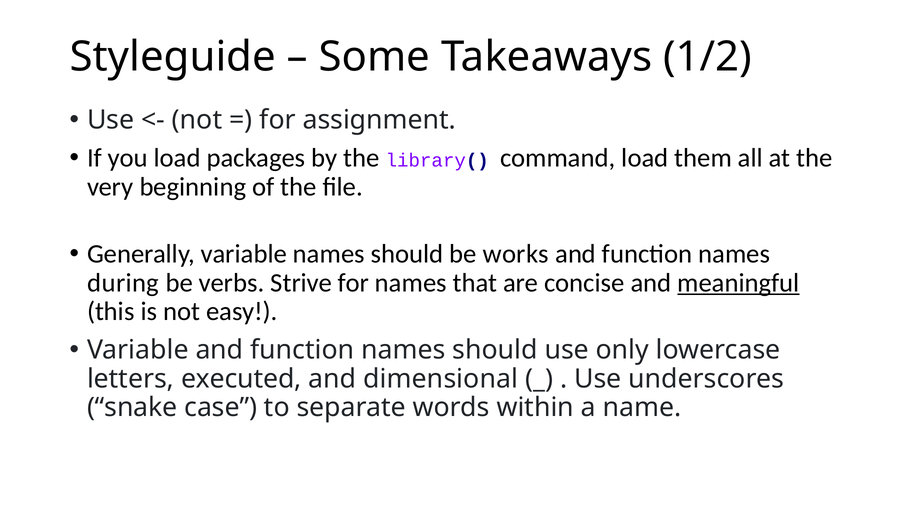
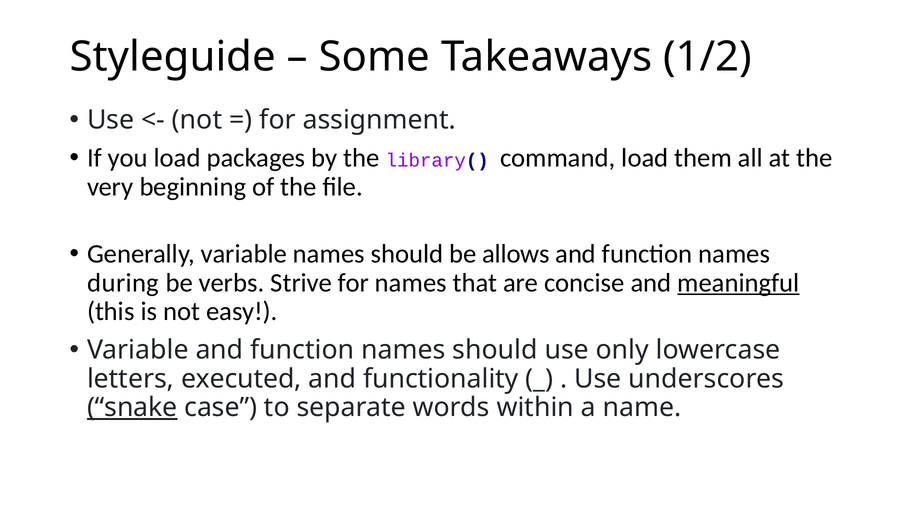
works: works -> allows (516, 254)
dimensional: dimensional -> functionality (441, 379)
snake underline: none -> present (132, 408)
